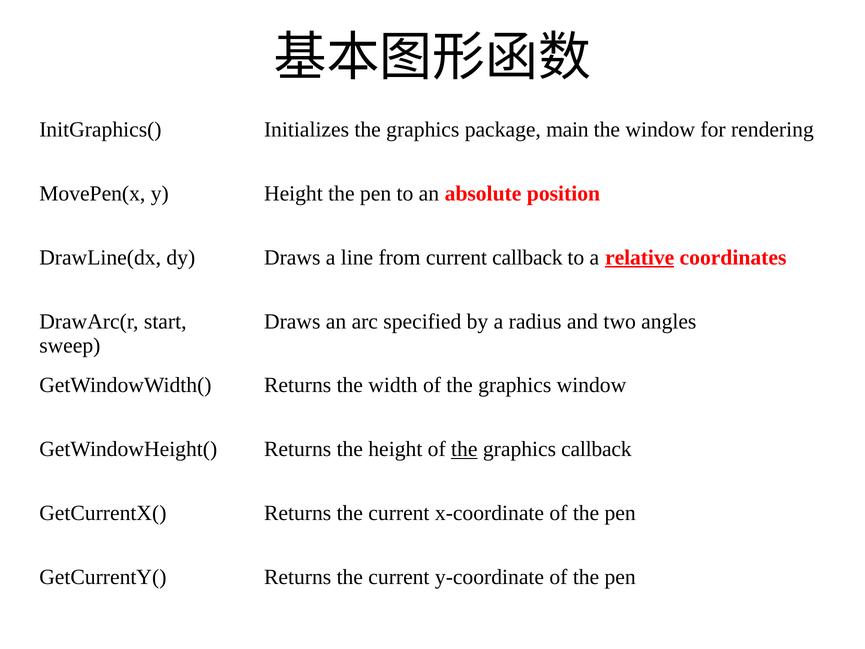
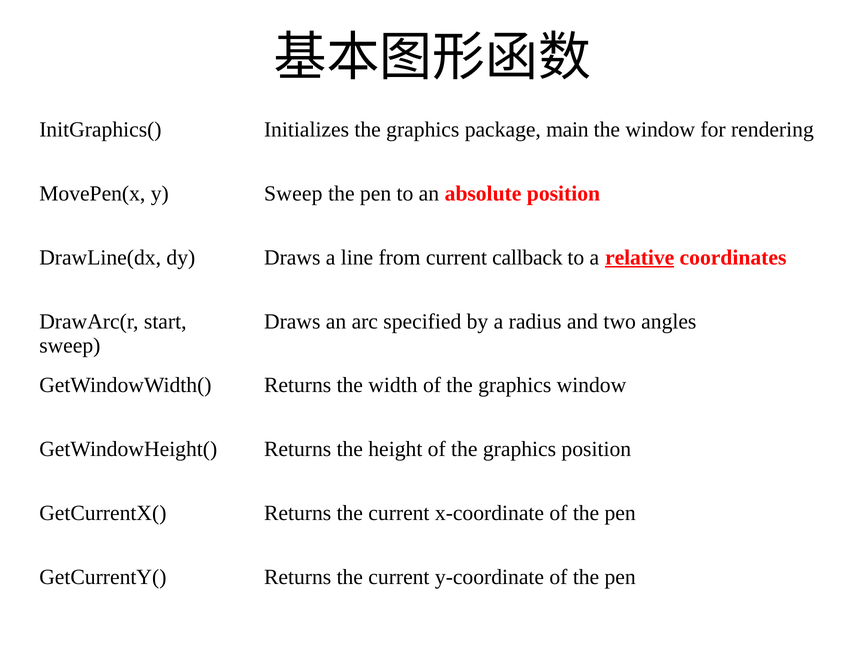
y Height: Height -> Sweep (293, 194)
the underline: present -> none (464, 449)
graphics callback: callback -> position (596, 449)
